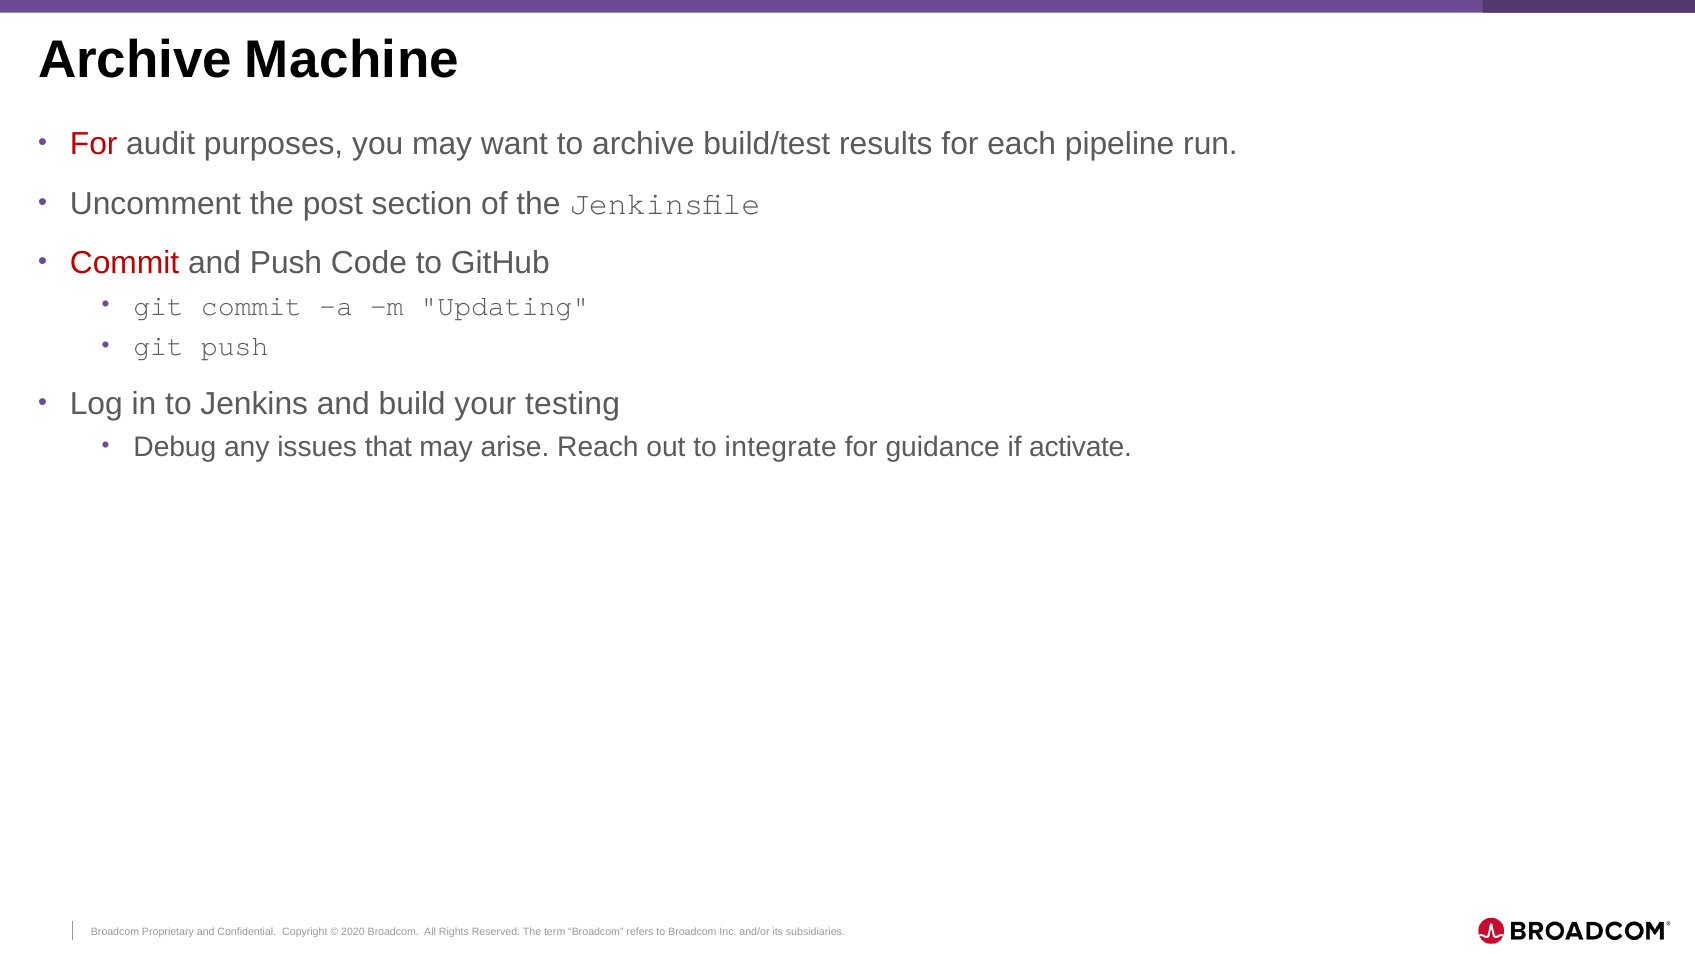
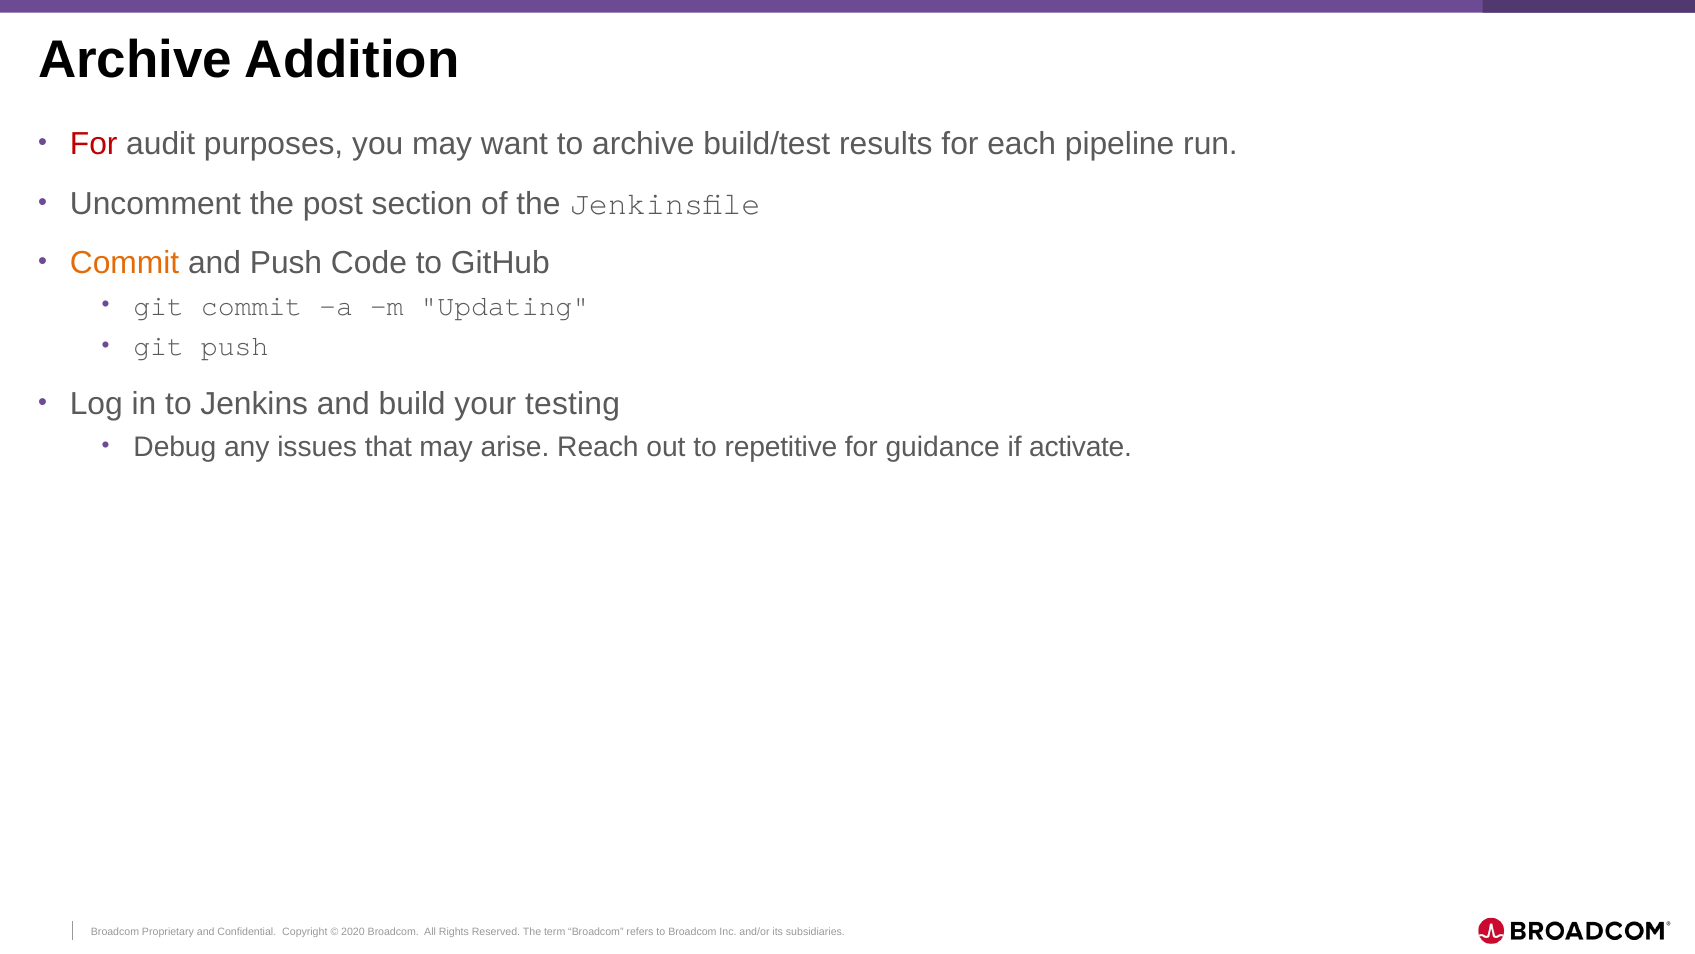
Machine: Machine -> Addition (352, 60)
Commit colour: red -> orange (125, 263)
integrate: integrate -> repetitive (781, 447)
